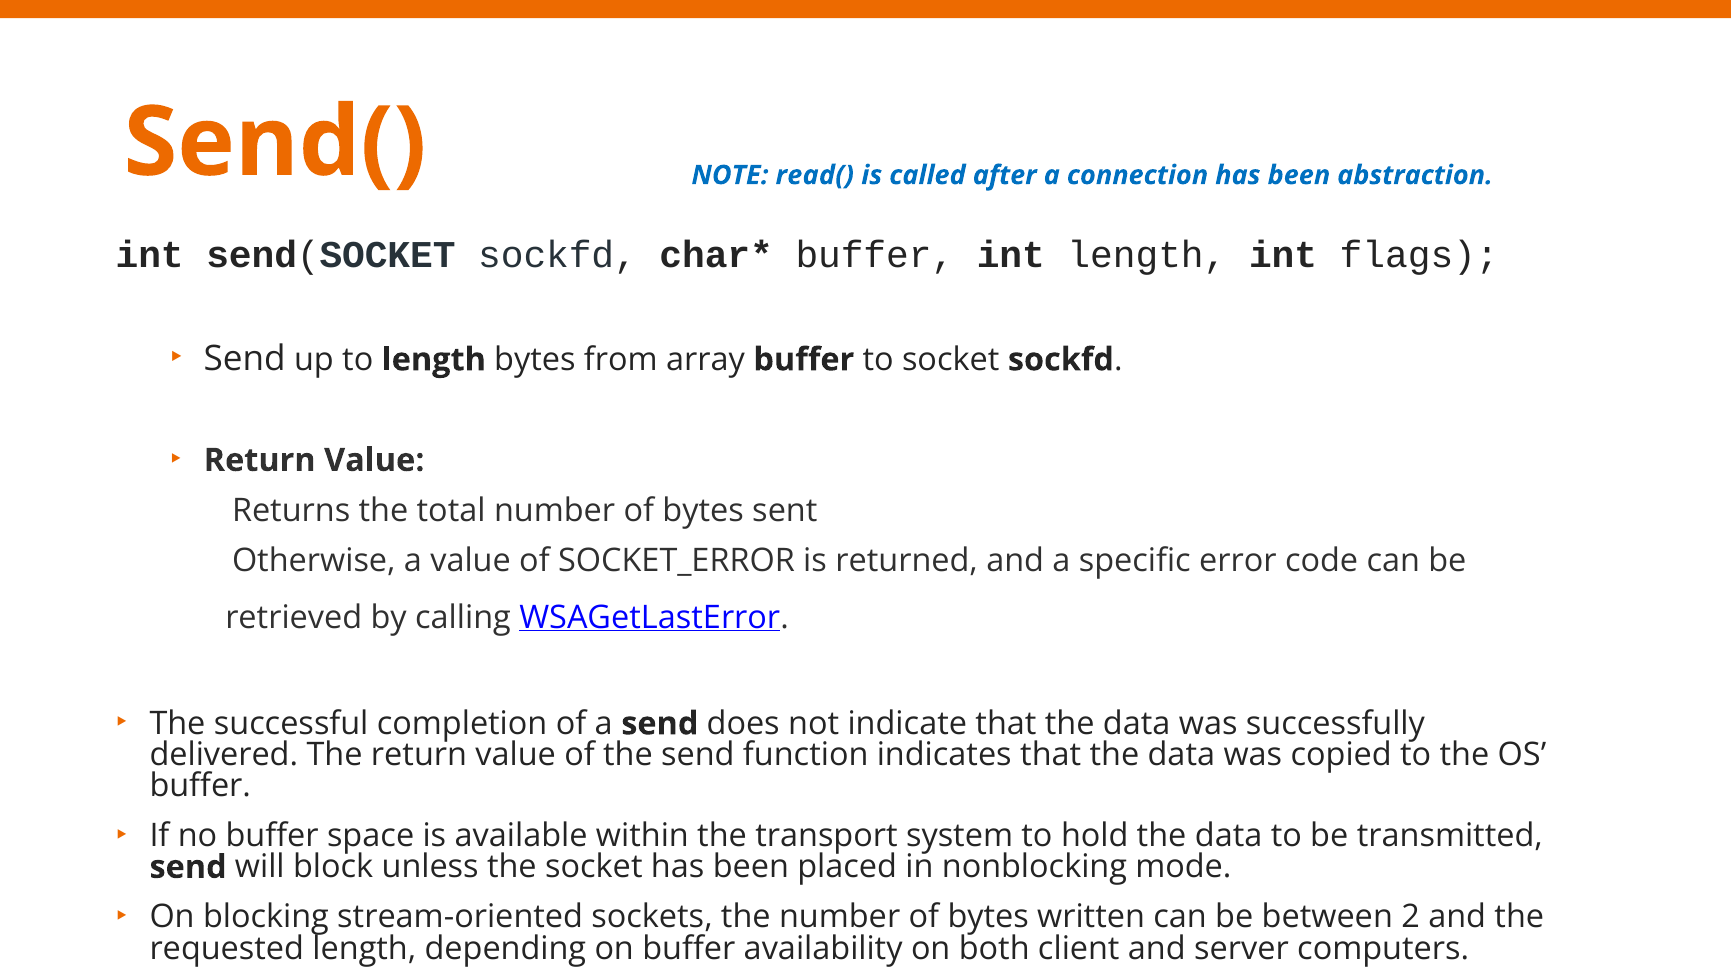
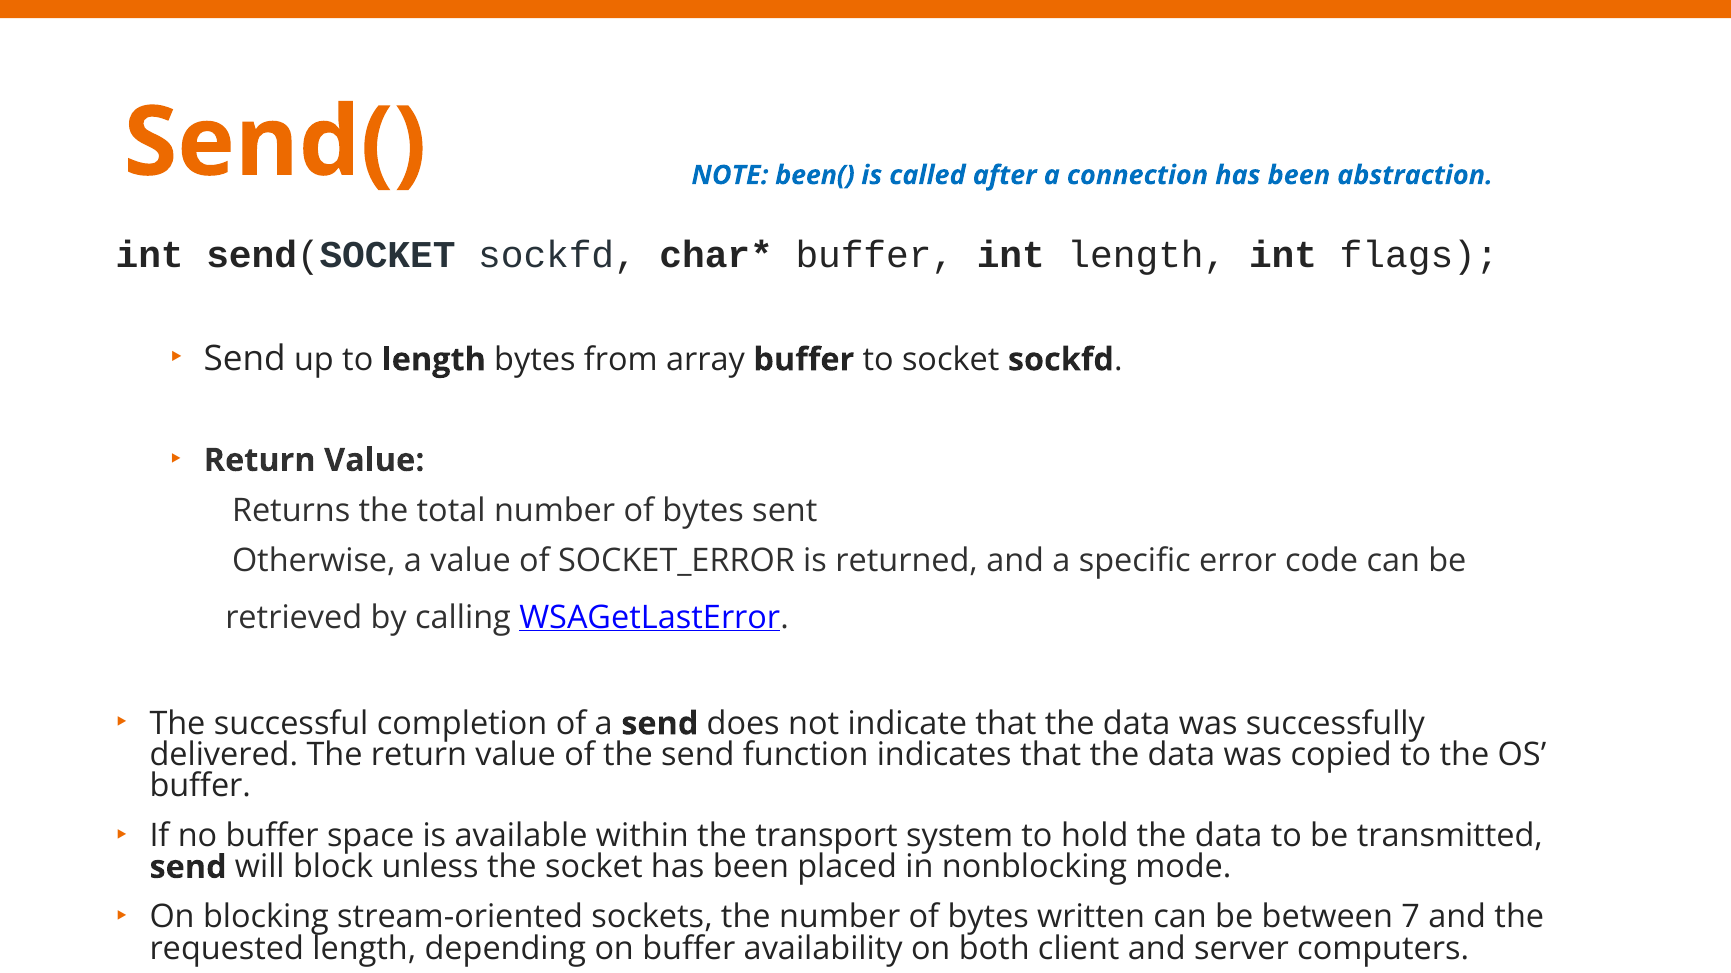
read(: read( -> been( (815, 175)
2: 2 -> 7 (1411, 918)
